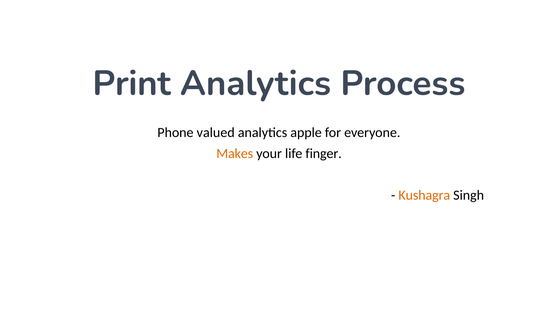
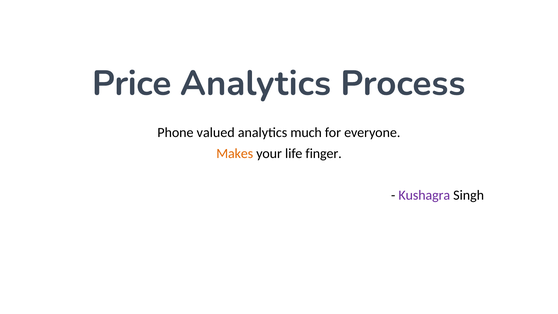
Print: Print -> Price (132, 83)
apple: apple -> much (306, 133)
Kushagra colour: orange -> purple (424, 195)
